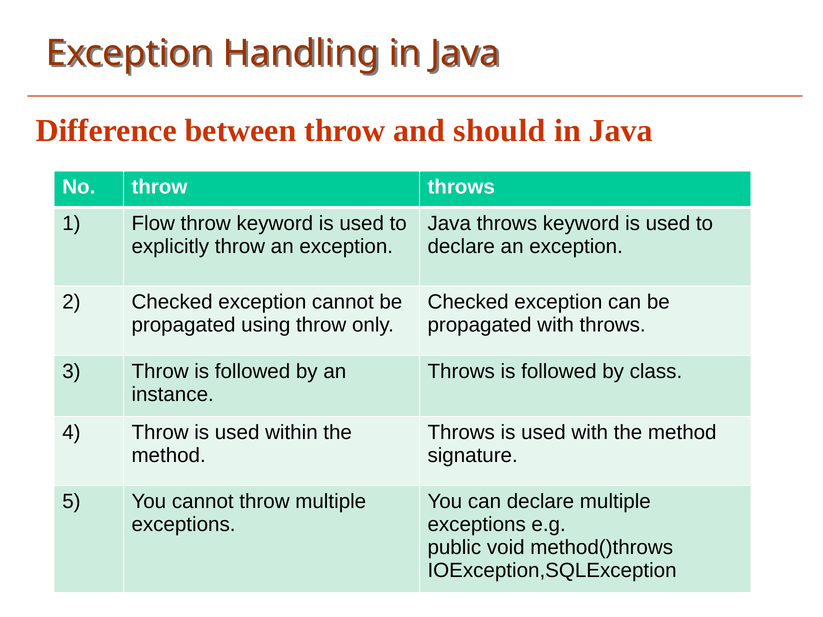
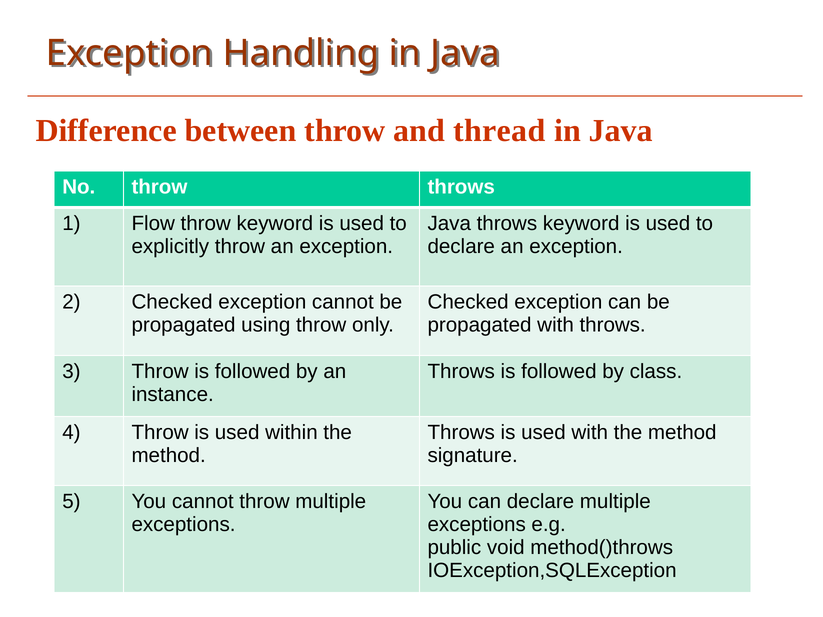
should: should -> thread (499, 131)
